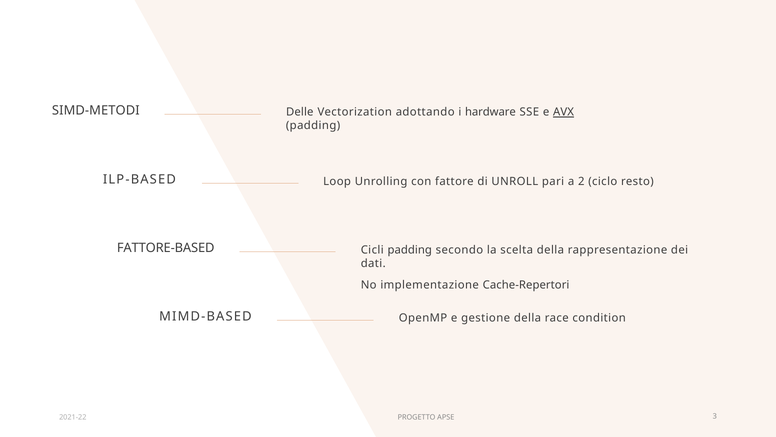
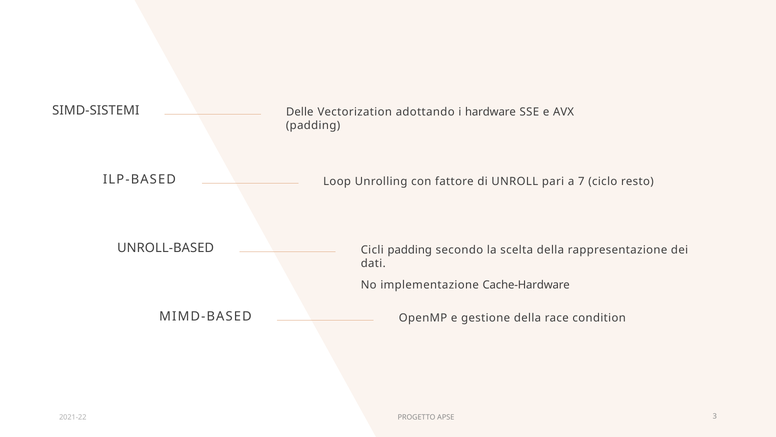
SIMD-METODI: SIMD-METODI -> SIMD-SISTEMI (96, 111)
AVX underline: present -> none (563, 112)
2: 2 -> 7 (581, 181)
FATTORE-BASED: FATTORE-BASED -> UNROLL-BASED (166, 248)
Cache-Repertori: Cache-Repertori -> Cache-Hardware (526, 285)
